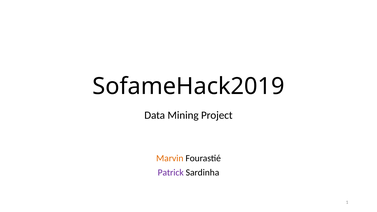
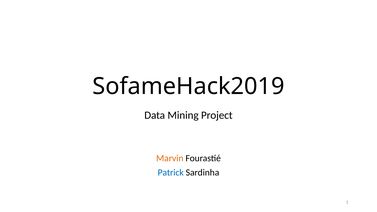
Patrick colour: purple -> blue (171, 172)
